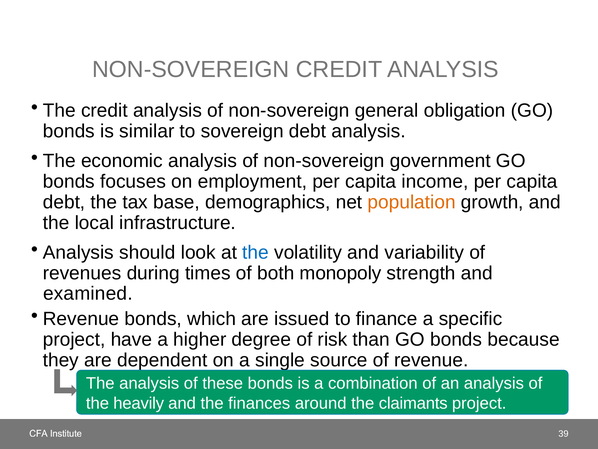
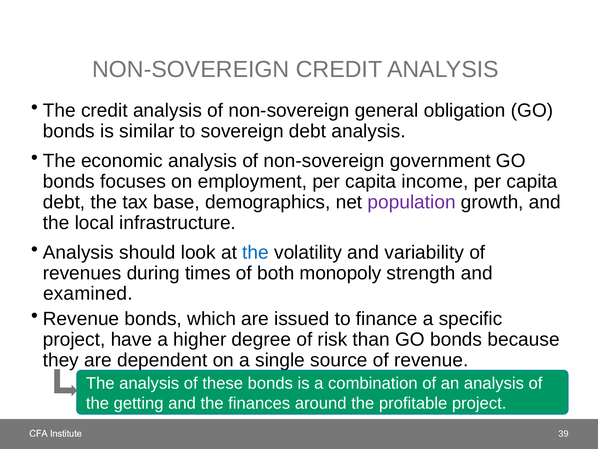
population colour: orange -> purple (412, 202)
heavily: heavily -> getting (139, 403)
claimants: claimants -> profitable (413, 403)
